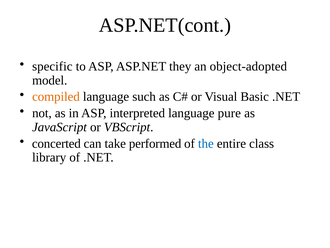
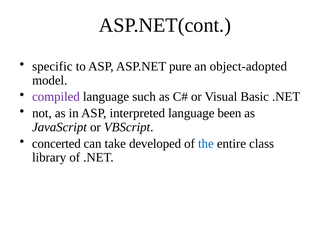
they: they -> pure (180, 66)
compiled colour: orange -> purple (56, 97)
pure: pure -> been (229, 113)
performed: performed -> developed (155, 143)
